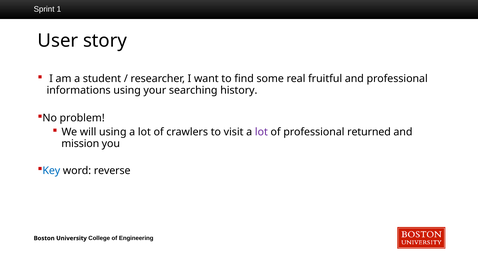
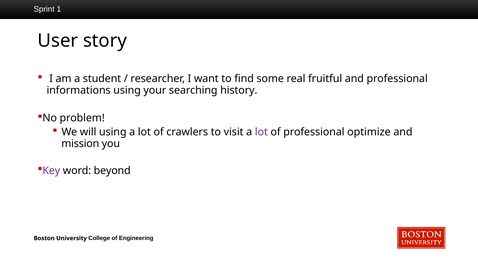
returned: returned -> optimize (369, 132)
Key colour: blue -> purple (51, 171)
reverse: reverse -> beyond (112, 171)
